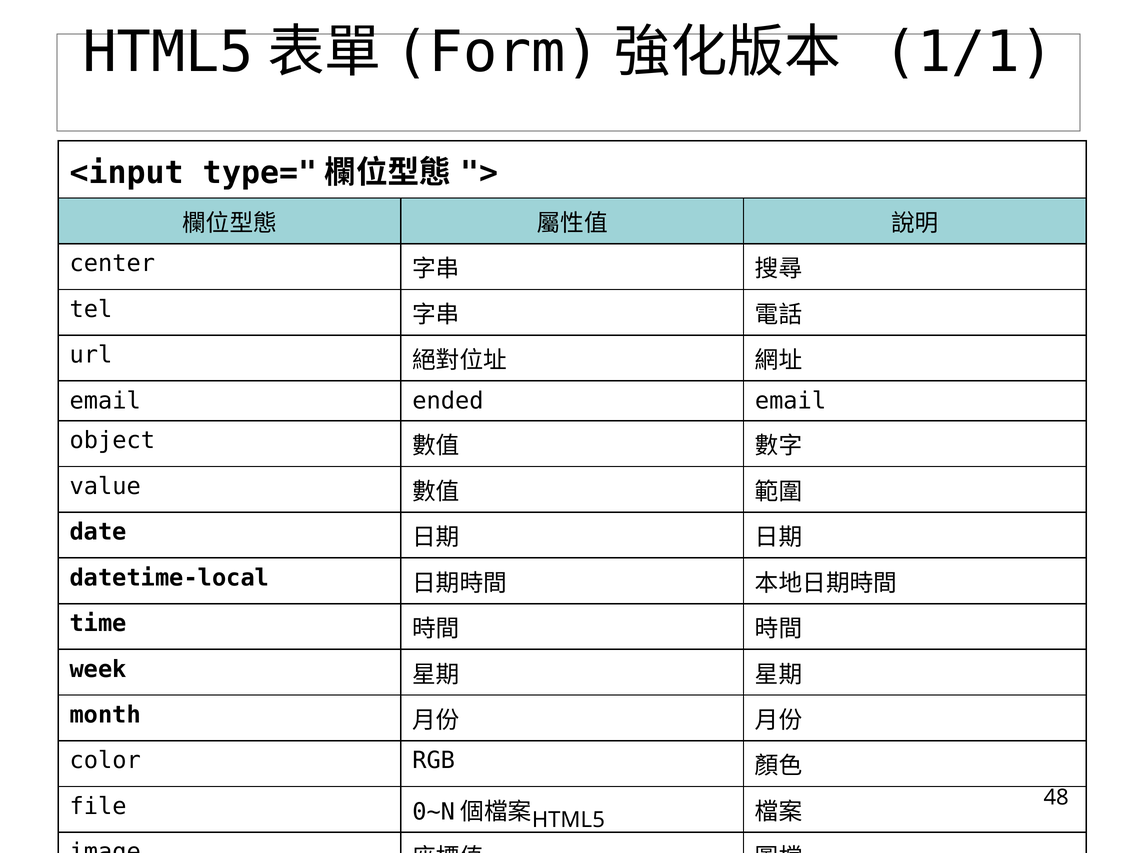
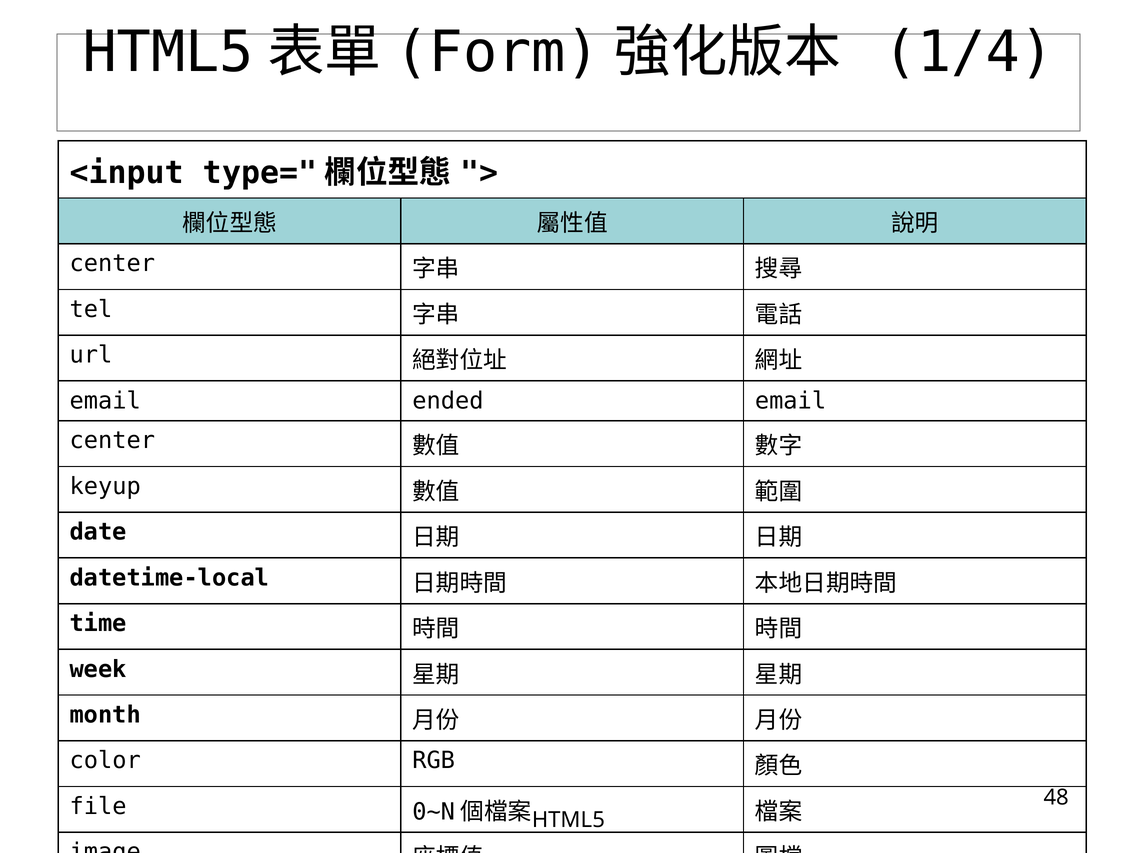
1/1: 1/1 -> 1/4 (969, 52)
object: object -> center (112, 440)
value: value -> keyup (105, 486)
